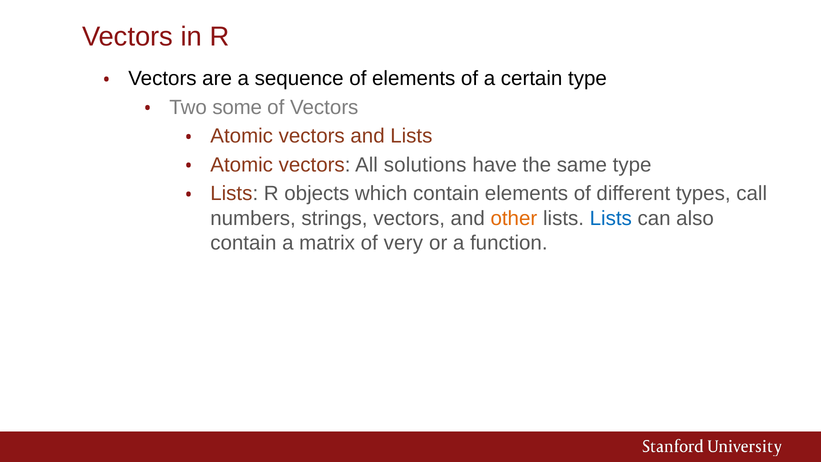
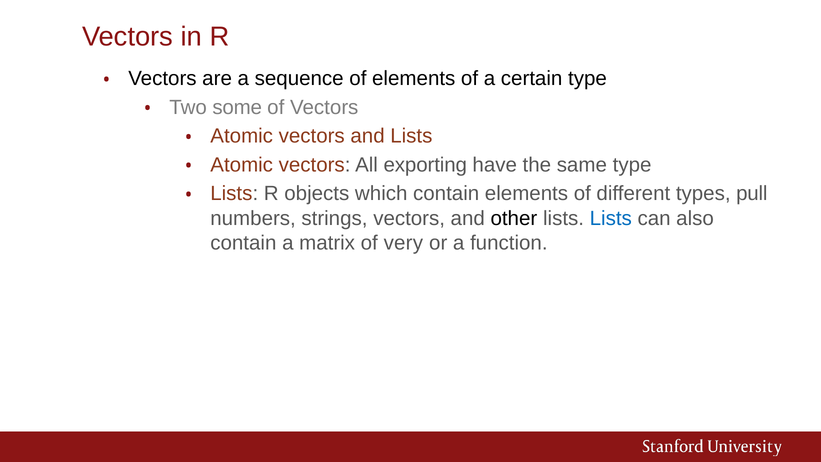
solutions: solutions -> exporting (425, 165)
call: call -> pull (752, 194)
other colour: orange -> black (514, 218)
